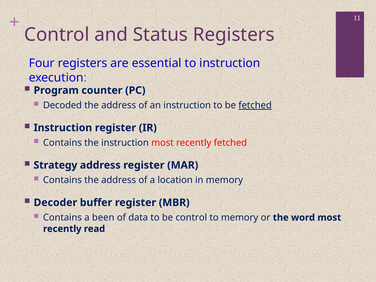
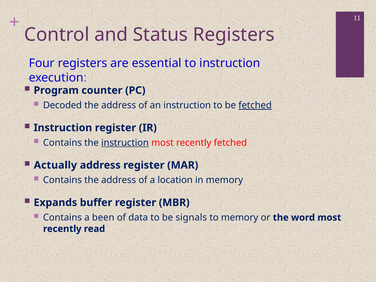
instruction underline: none -> present (125, 143)
Strategy: Strategy -> Actually (55, 165)
Decoder: Decoder -> Expands (55, 203)
be control: control -> signals (191, 218)
